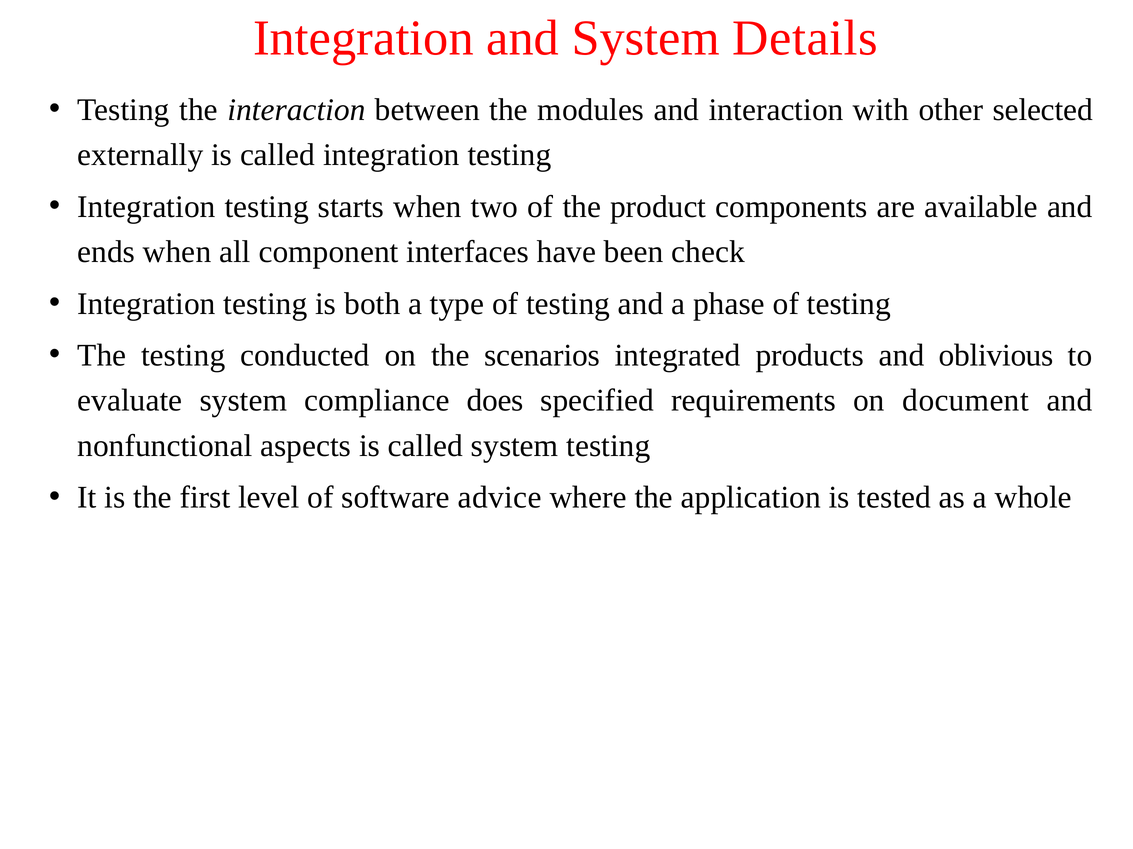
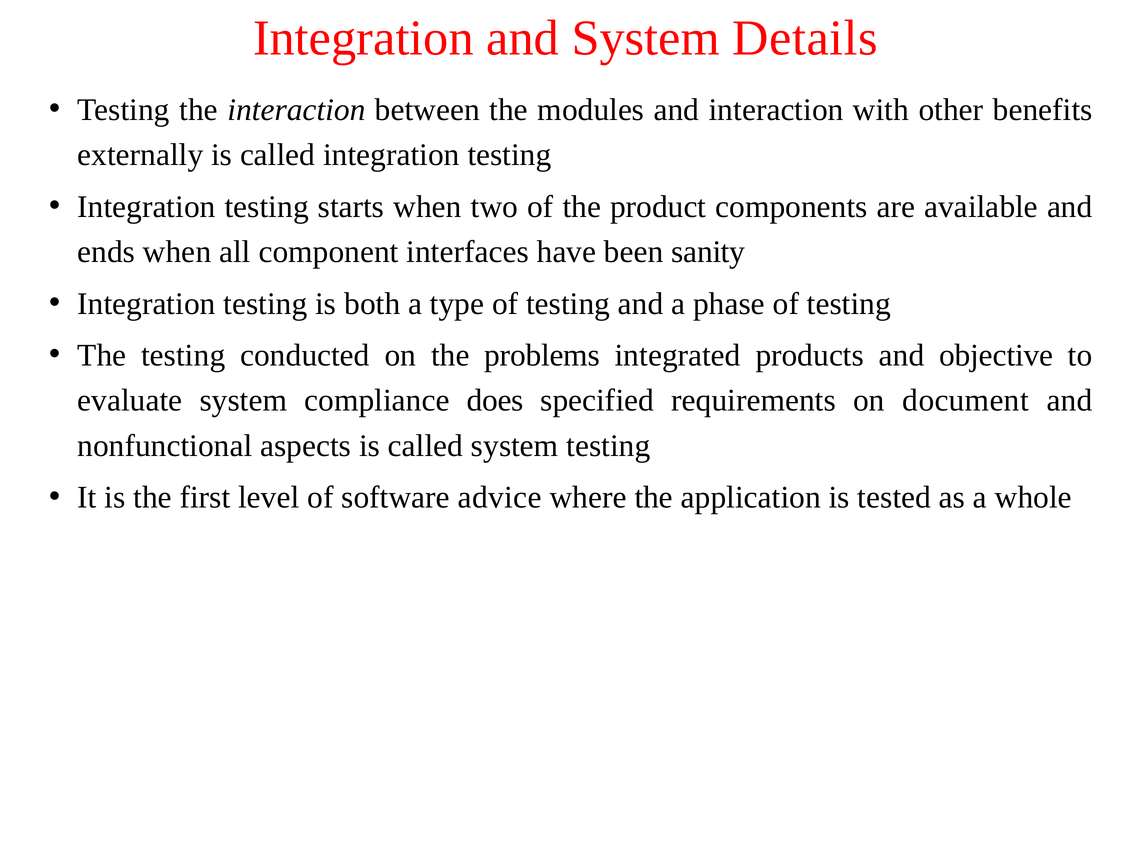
selected: selected -> benefits (1043, 110)
check: check -> sanity (708, 252)
scenarios: scenarios -> problems (542, 356)
oblivious: oblivious -> objective (996, 356)
